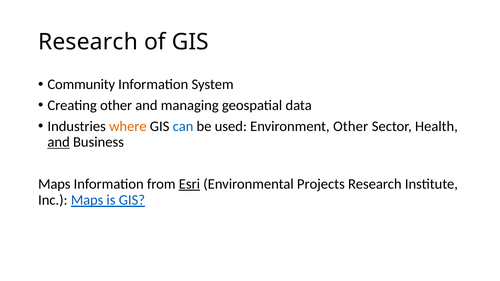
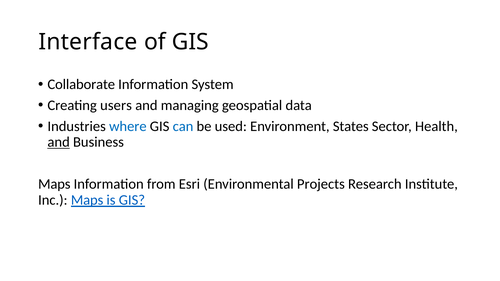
Research: Research -> Interface (88, 42)
Community: Community -> Collaborate (81, 85)
Creating other: other -> users (116, 106)
where colour: orange -> blue (128, 126)
Environment Other: Other -> States (351, 126)
Esri underline: present -> none (189, 184)
